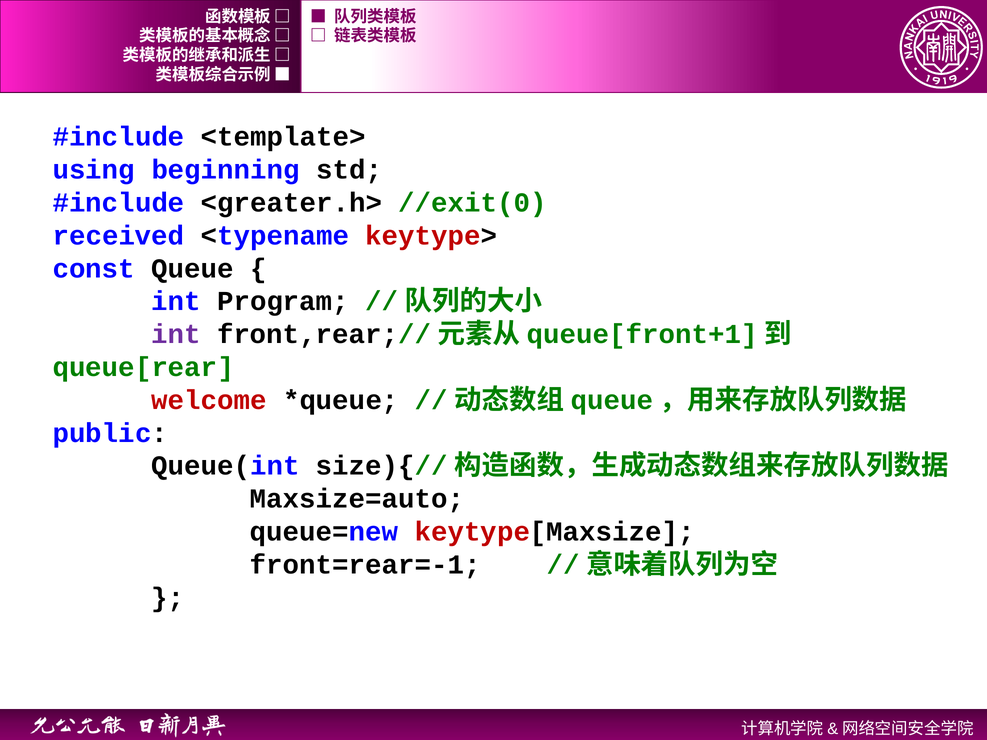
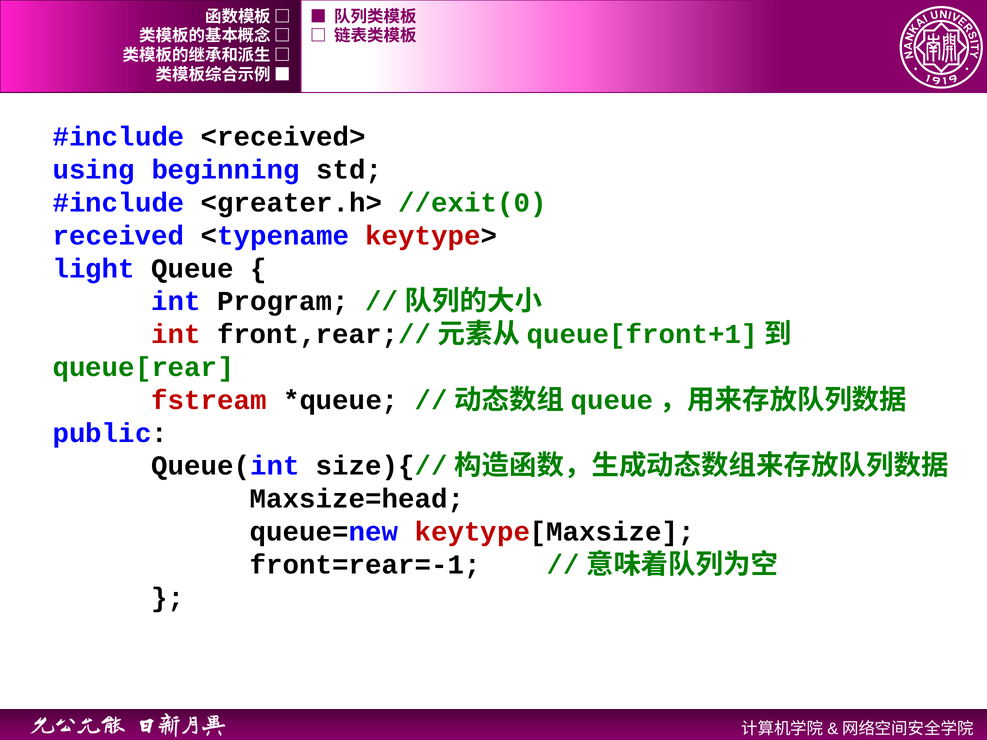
<template>: <template> -> <received> (283, 137)
const: const -> light (94, 269)
int colour: purple -> red (176, 334)
welcome: welcome -> fstream (209, 400)
Maxsize=auto: Maxsize=auto -> Maxsize=head (357, 499)
